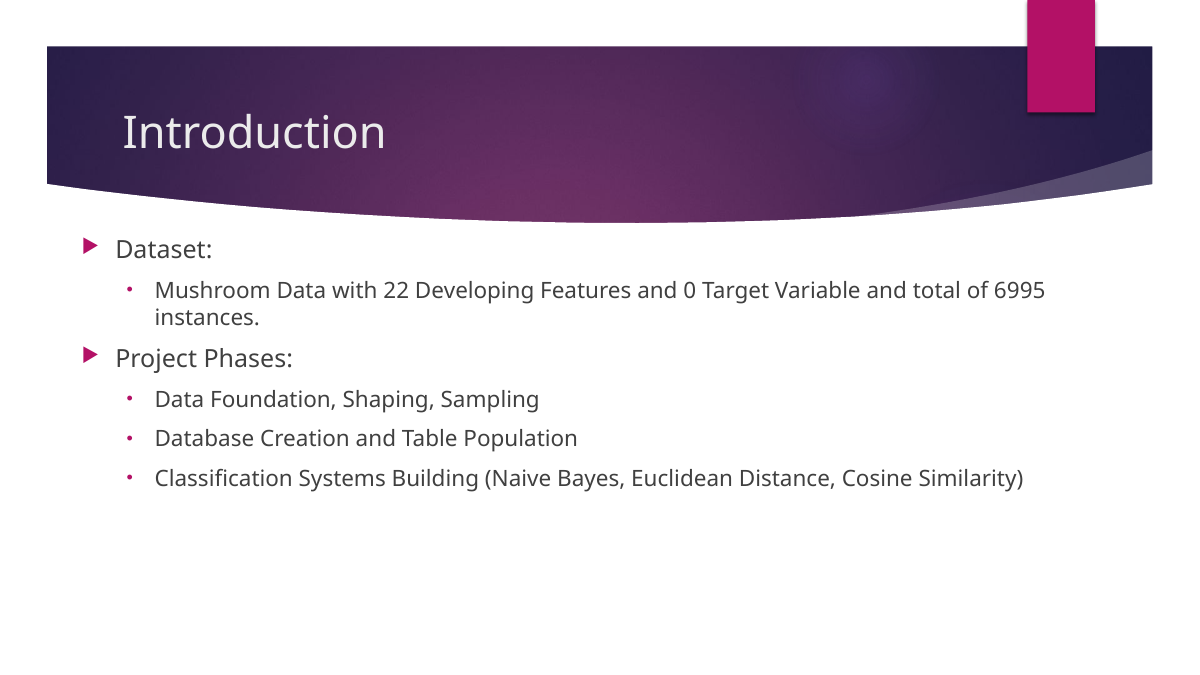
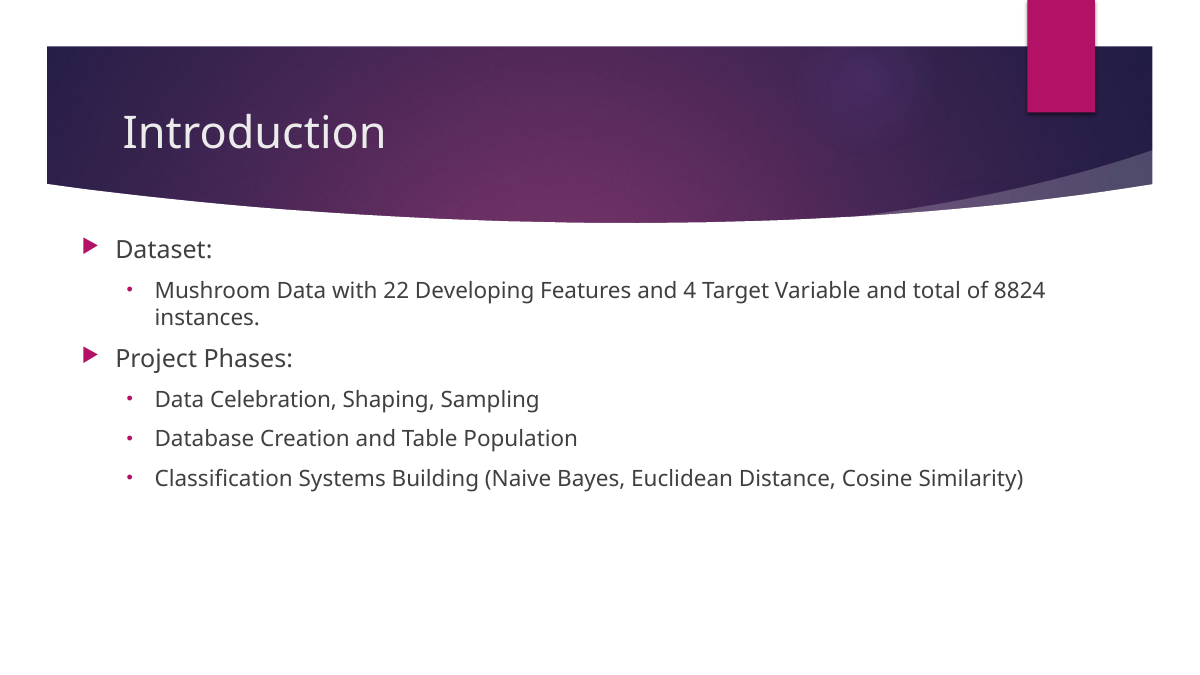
0: 0 -> 4 (690, 291)
6995: 6995 -> 8824 (1020, 291)
Foundation: Foundation -> Celebration (274, 400)
